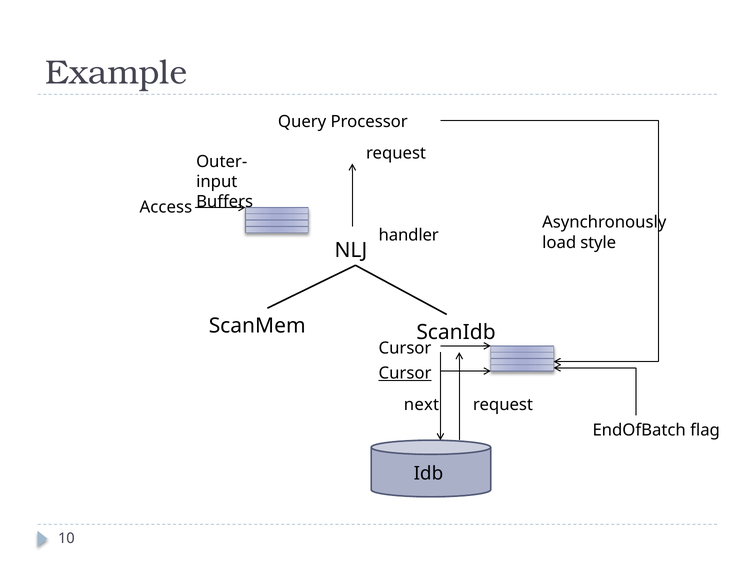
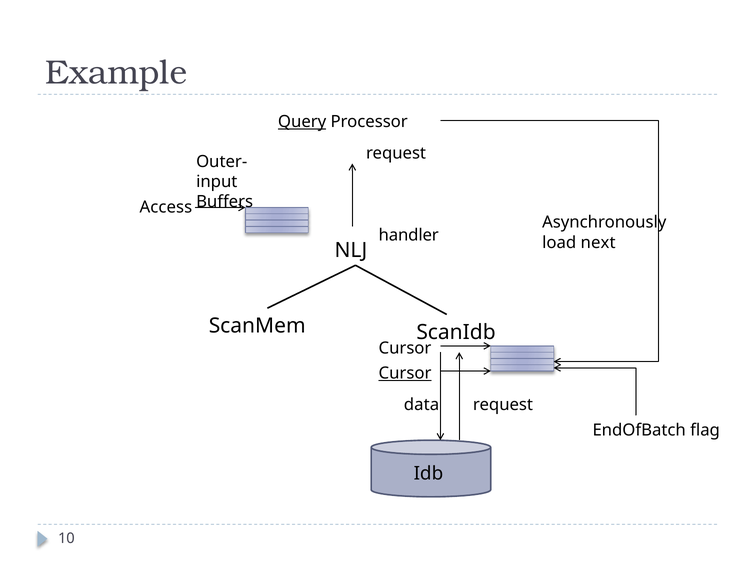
Query underline: none -> present (302, 122)
style: style -> next (598, 243)
next: next -> data (422, 405)
